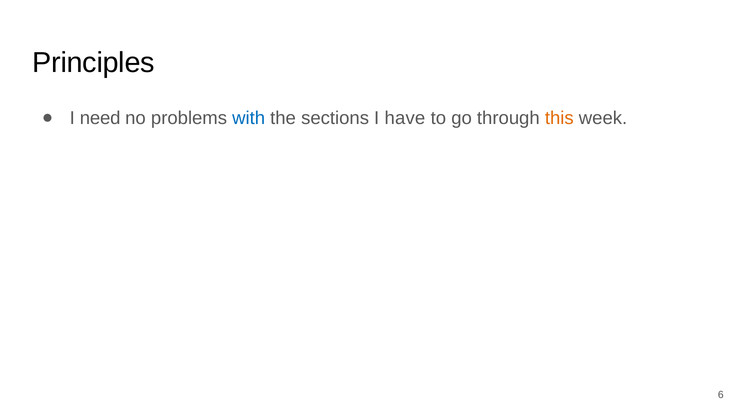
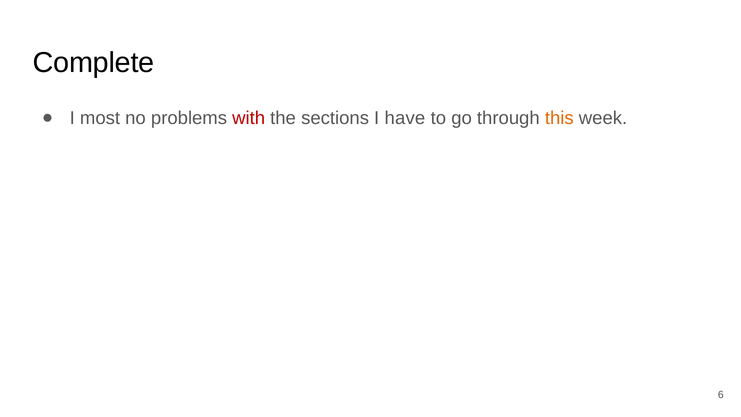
Principles: Principles -> Complete (94, 63)
need: need -> most (100, 118)
with colour: blue -> red (249, 118)
